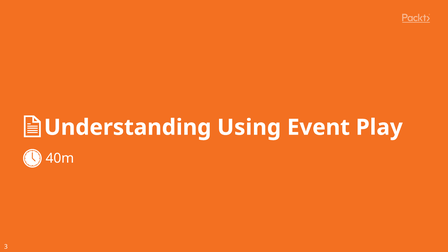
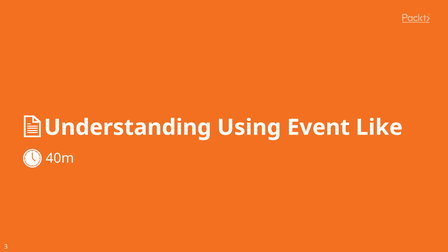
Play: Play -> Like (379, 127)
